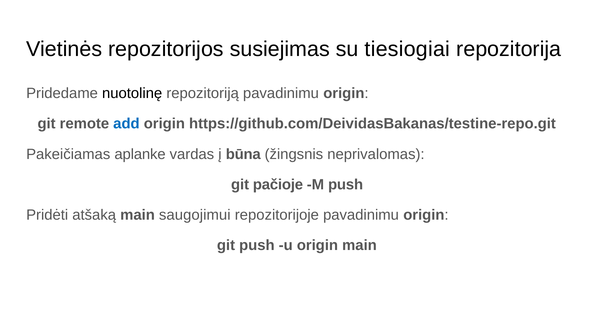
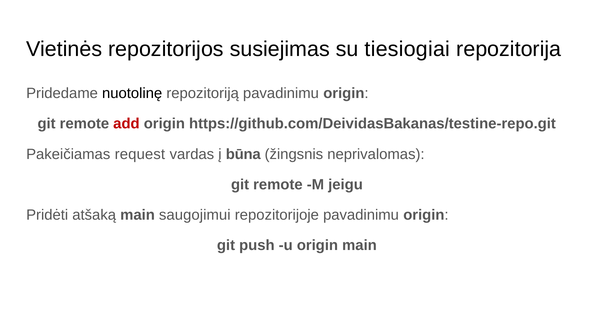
add colour: blue -> red (126, 124)
aplanke: aplanke -> request (140, 154)
pačioje: pačioje -> remote (278, 185)
M push: push -> jeigu (346, 185)
